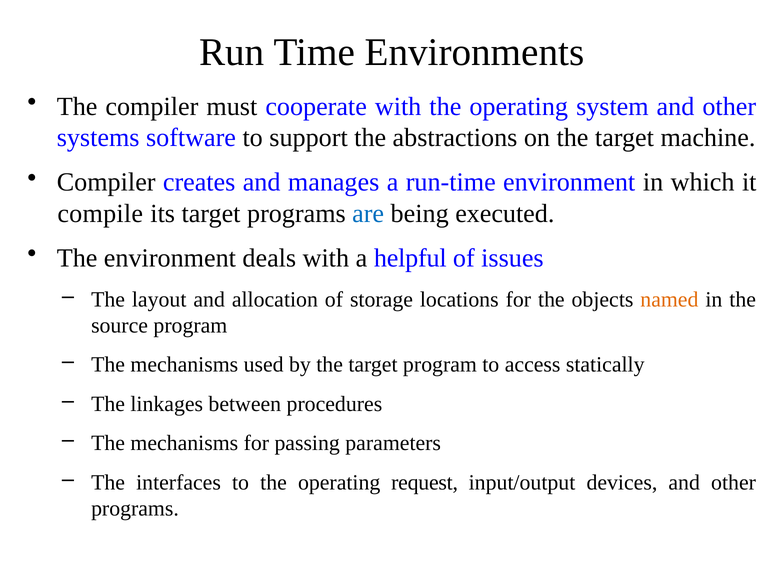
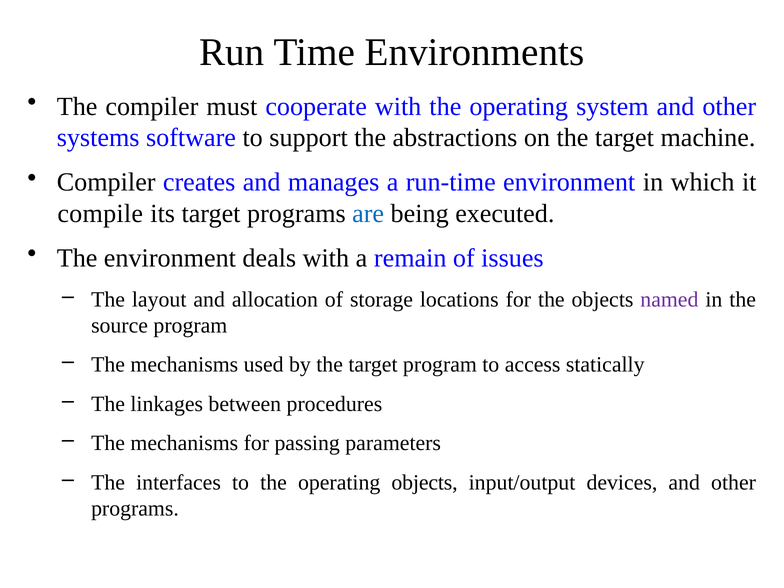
helpful: helpful -> remain (410, 258)
named colour: orange -> purple (669, 299)
operating request: request -> objects (425, 482)
